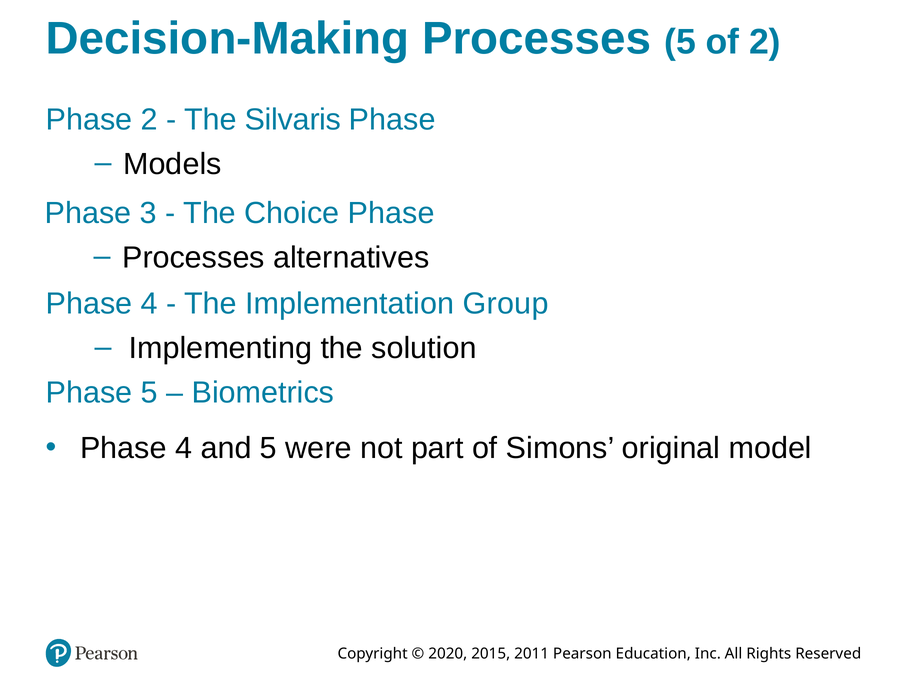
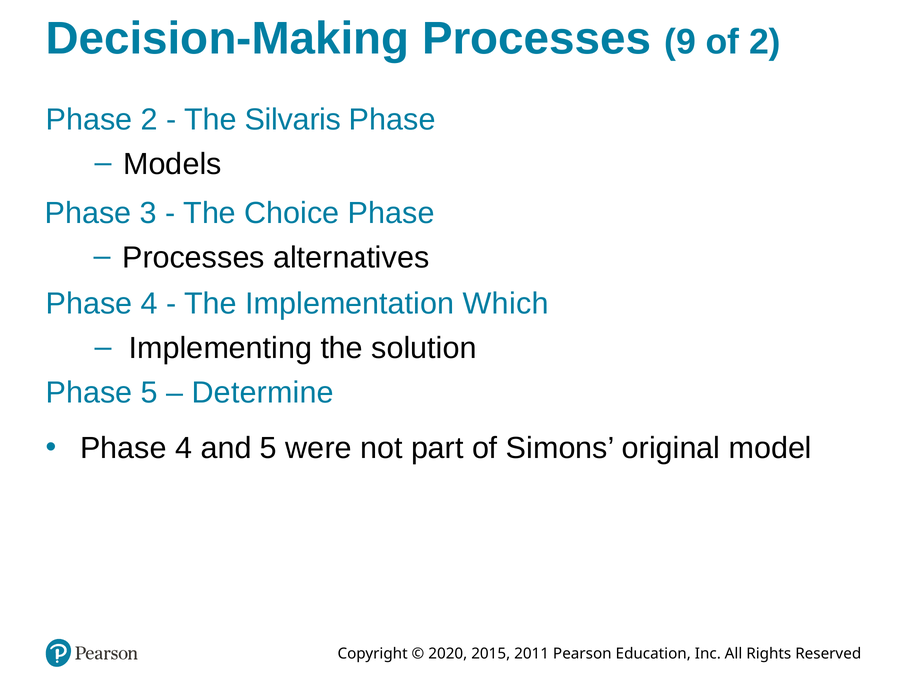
Processes 5: 5 -> 9 (680, 42)
Group: Group -> Which (506, 304)
Biometrics: Biometrics -> Determine (263, 393)
